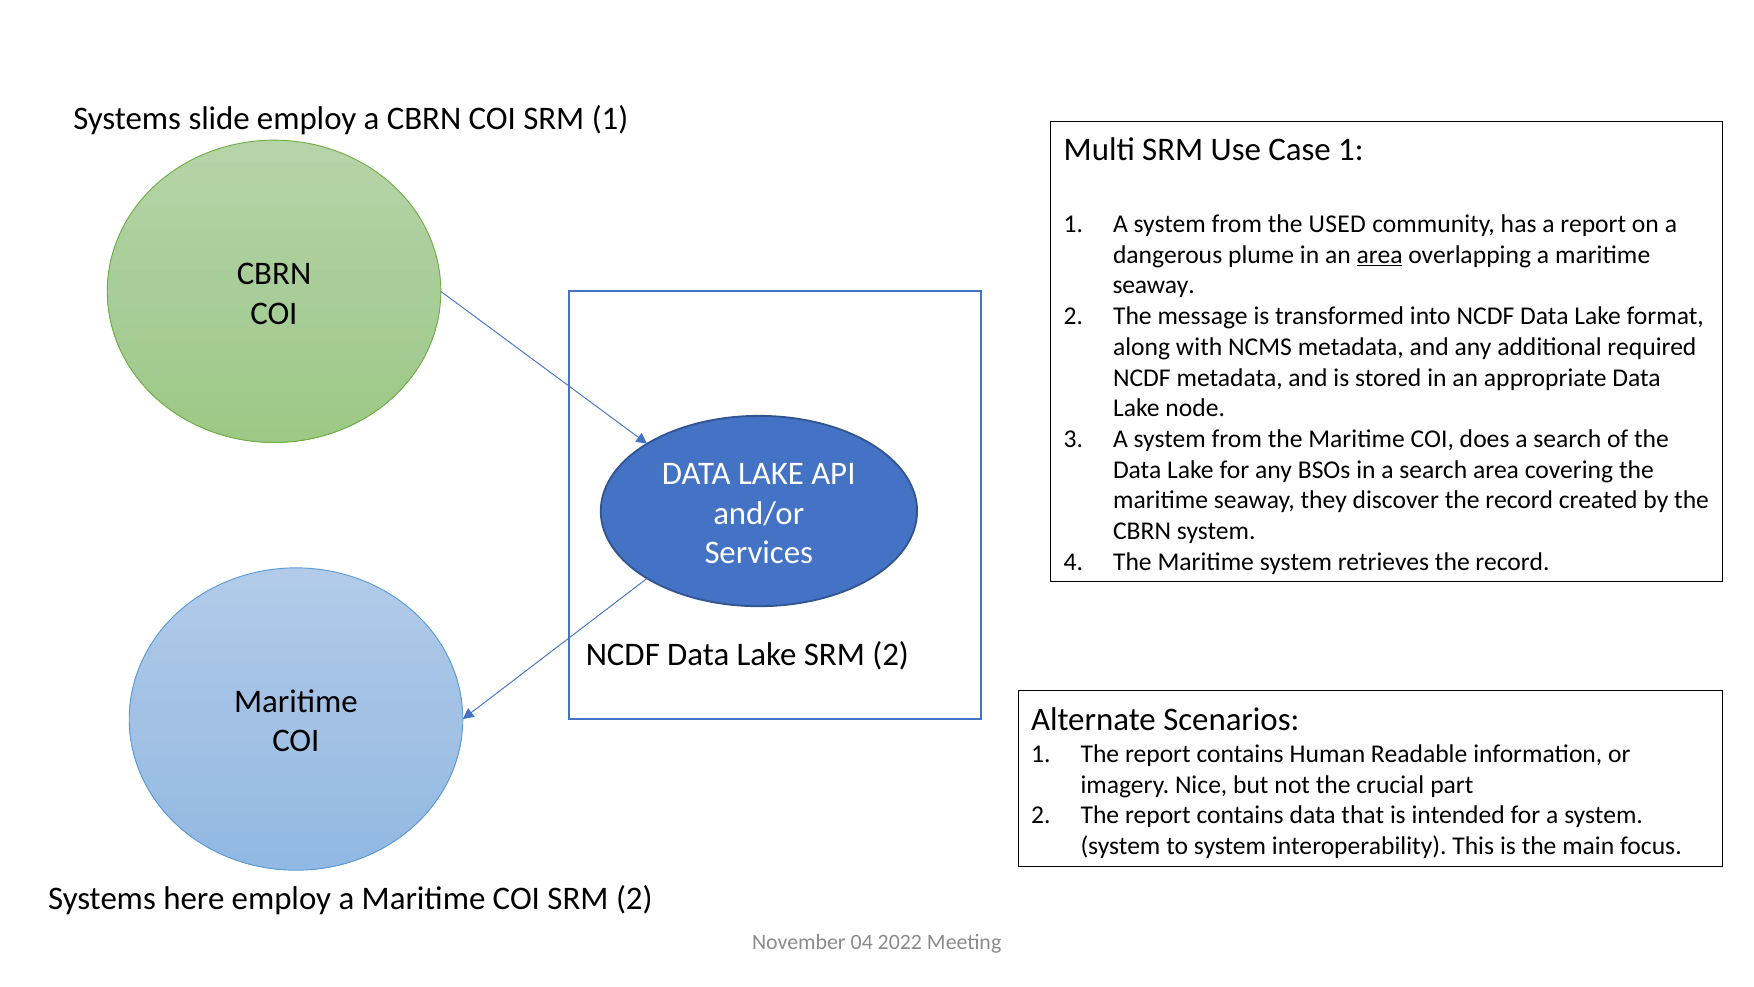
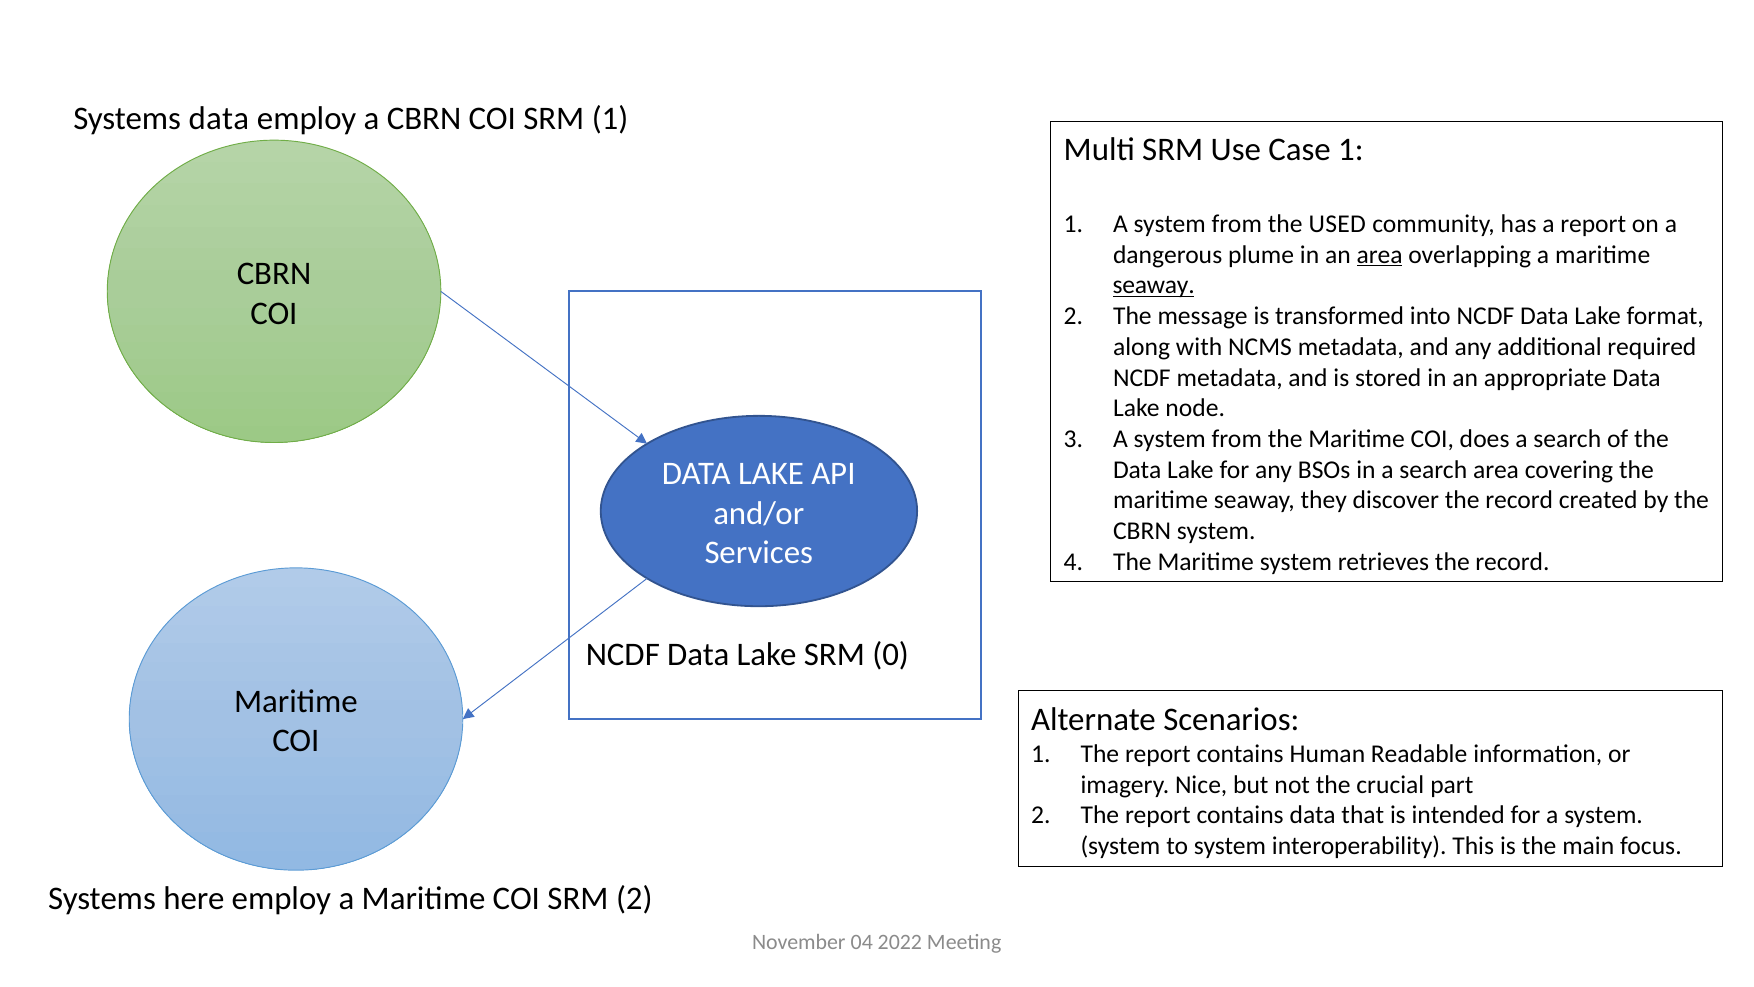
Systems slide: slide -> data (219, 119)
seaway underline: none -> present (1154, 285)
Lake SRM 2: 2 -> 0 (891, 654)
